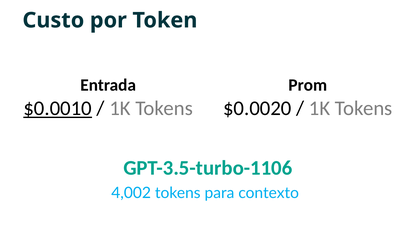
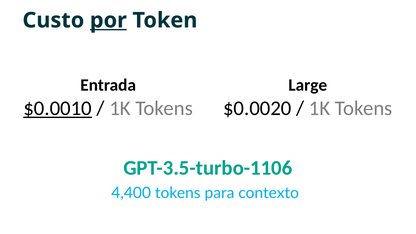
por underline: none -> present (108, 20)
Prom: Prom -> Large (308, 85)
4,002: 4,002 -> 4,400 (131, 193)
